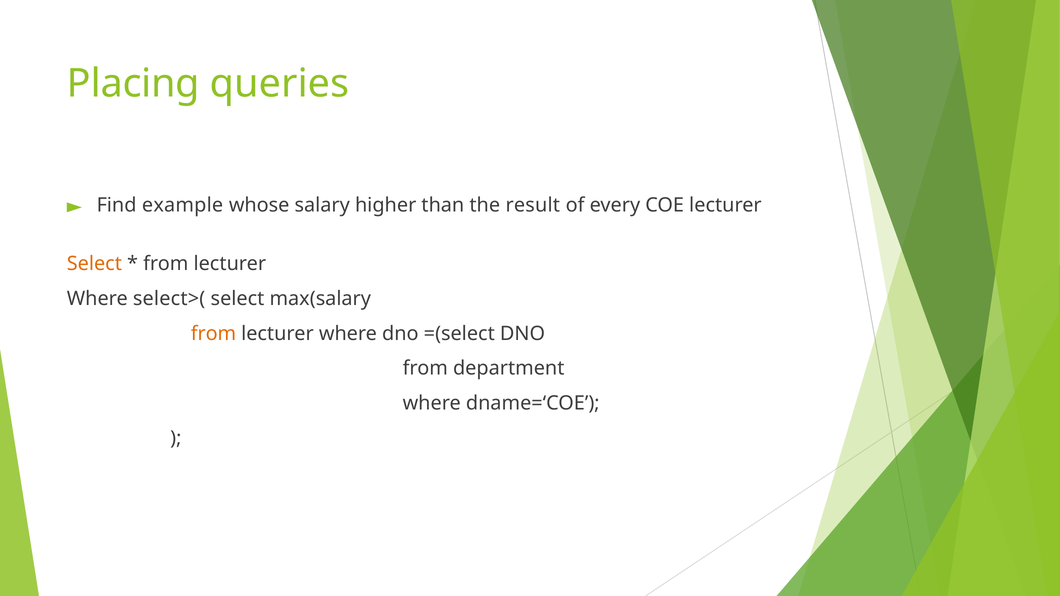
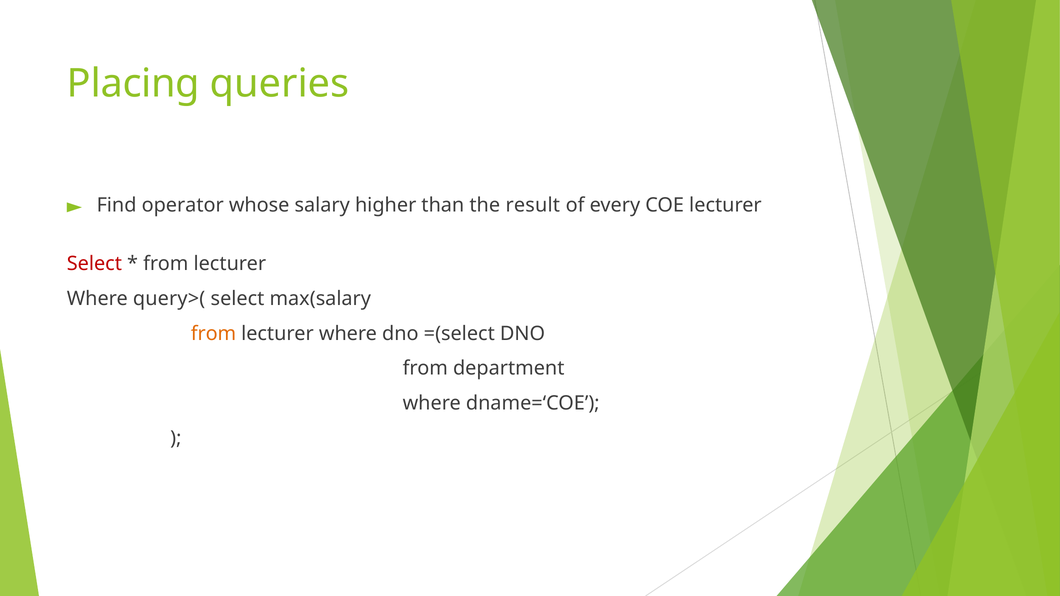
example: example -> operator (183, 205)
Select colour: orange -> red (94, 264)
select>(: select>( -> query>( (169, 299)
